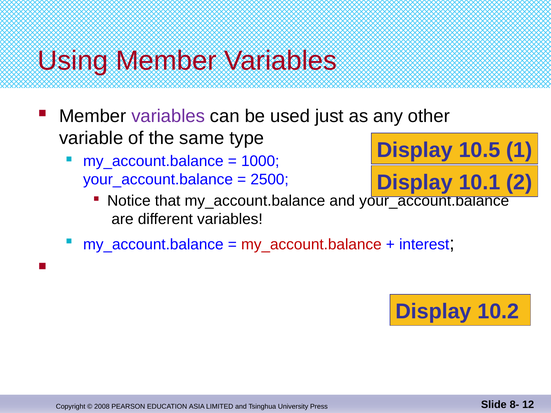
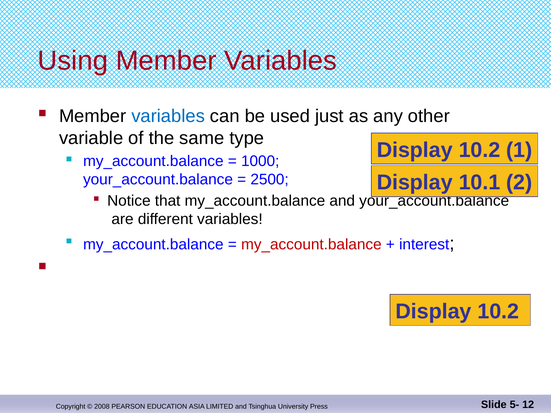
variables colour: purple -> blue (168, 116)
10.5: 10.5 -> 10.2 (479, 150)
8-: 8- -> 5- (514, 405)
